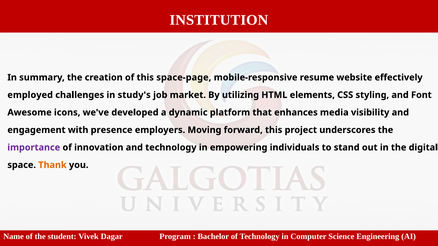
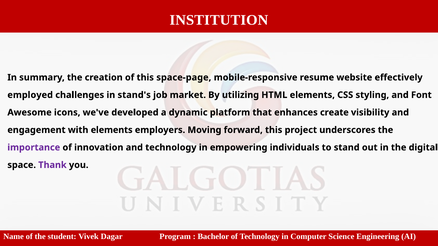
study's: study's -> stand's (134, 95)
media: media -> create (334, 113)
with presence: presence -> elements (112, 130)
Thank colour: orange -> purple (52, 165)
